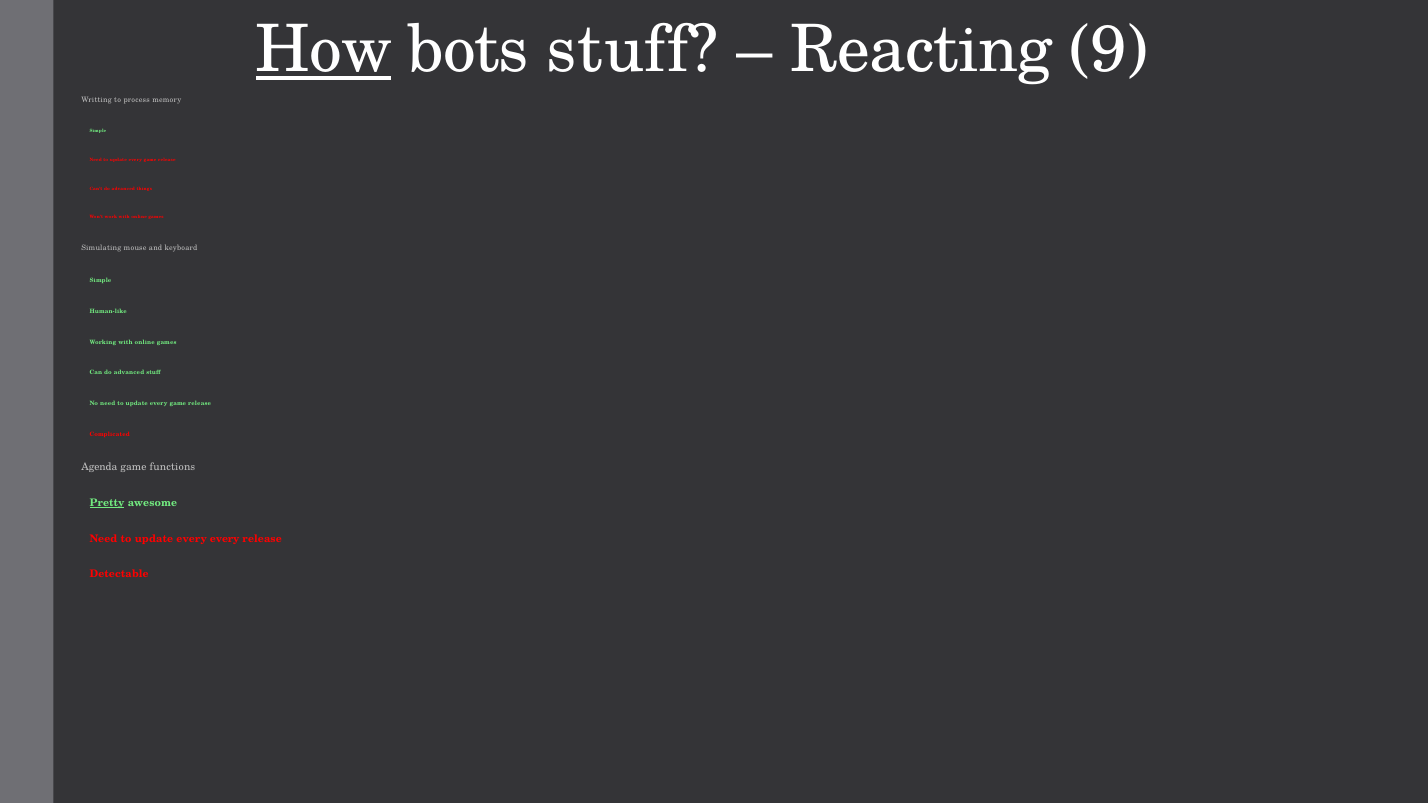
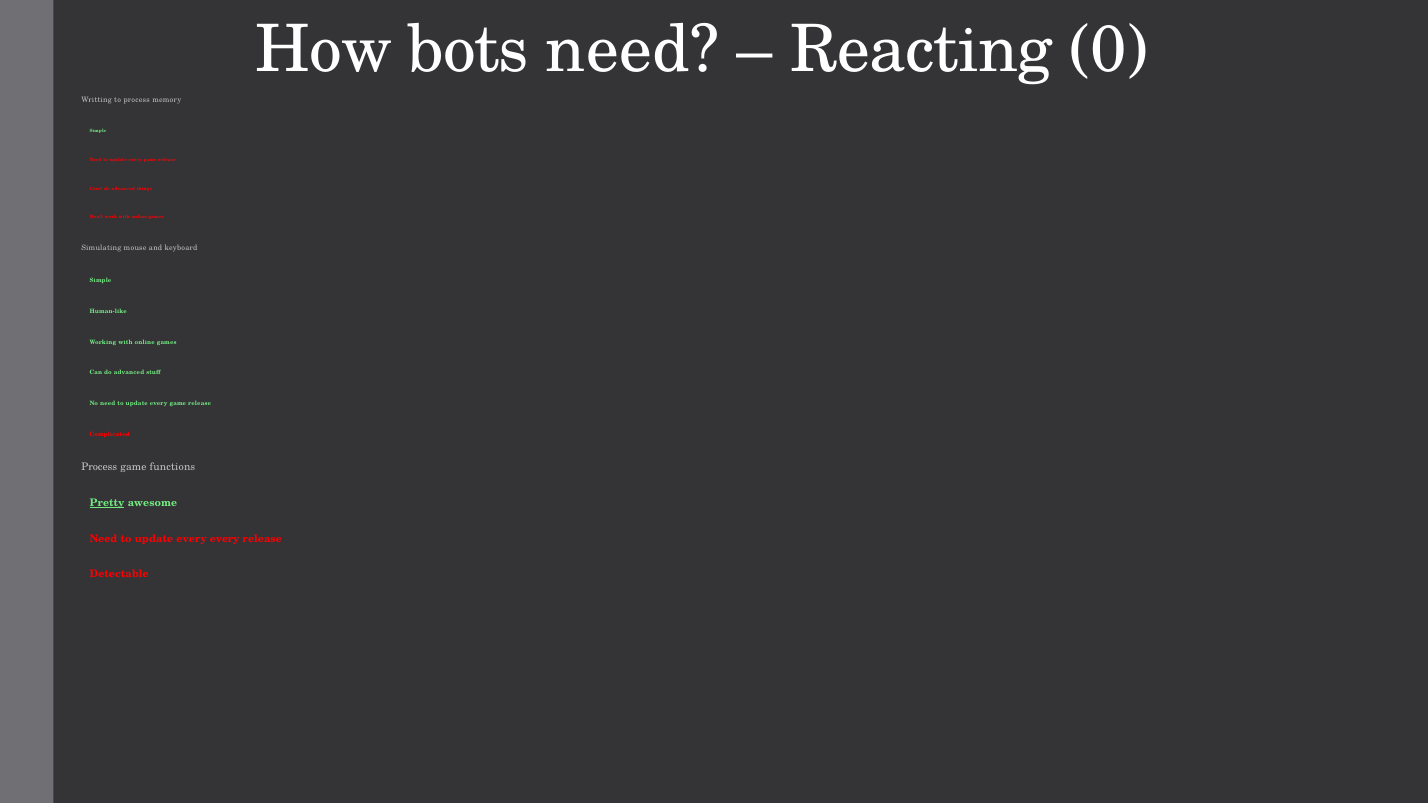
How underline: present -> none (324, 50)
bots stuff: stuff -> need (633, 50)
9: 9 -> 0 (1109, 50)
Agenda: Agenda -> Process (99, 467)
